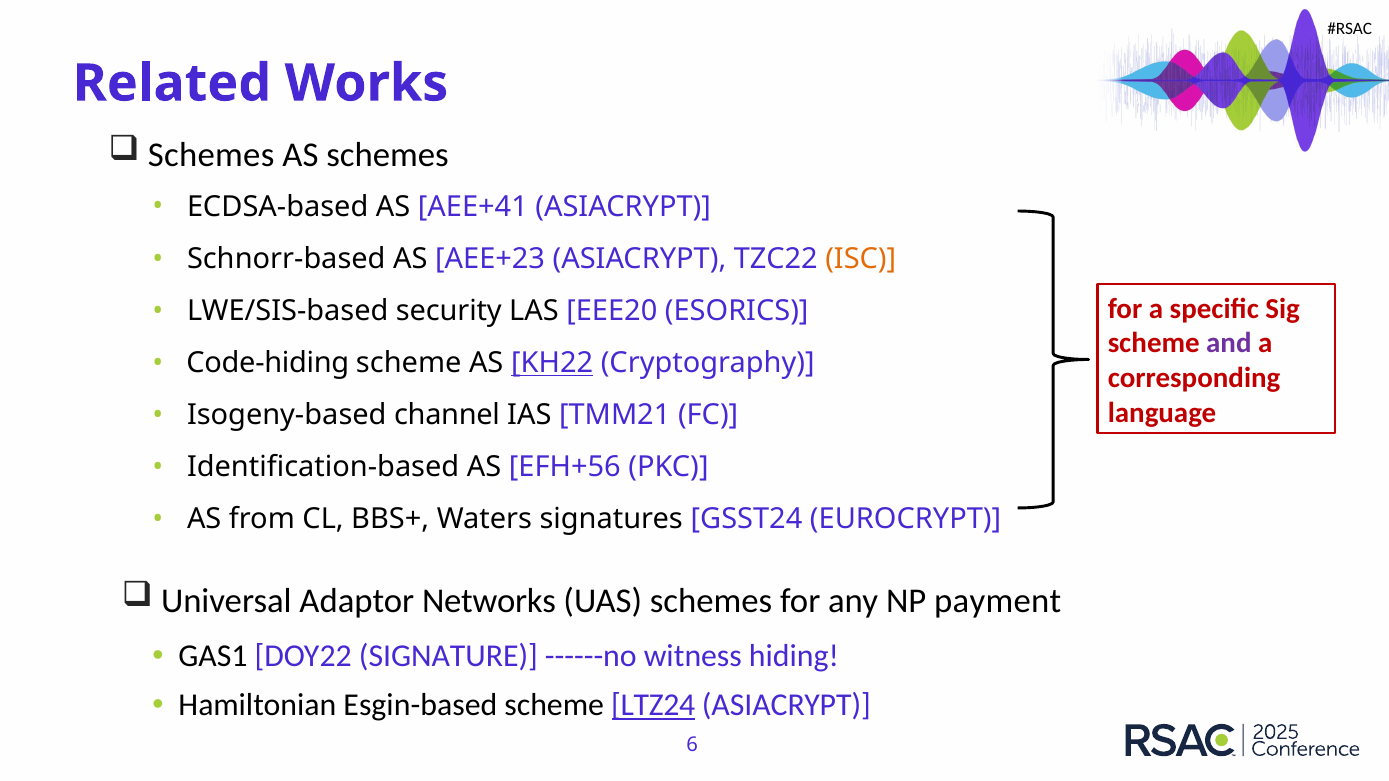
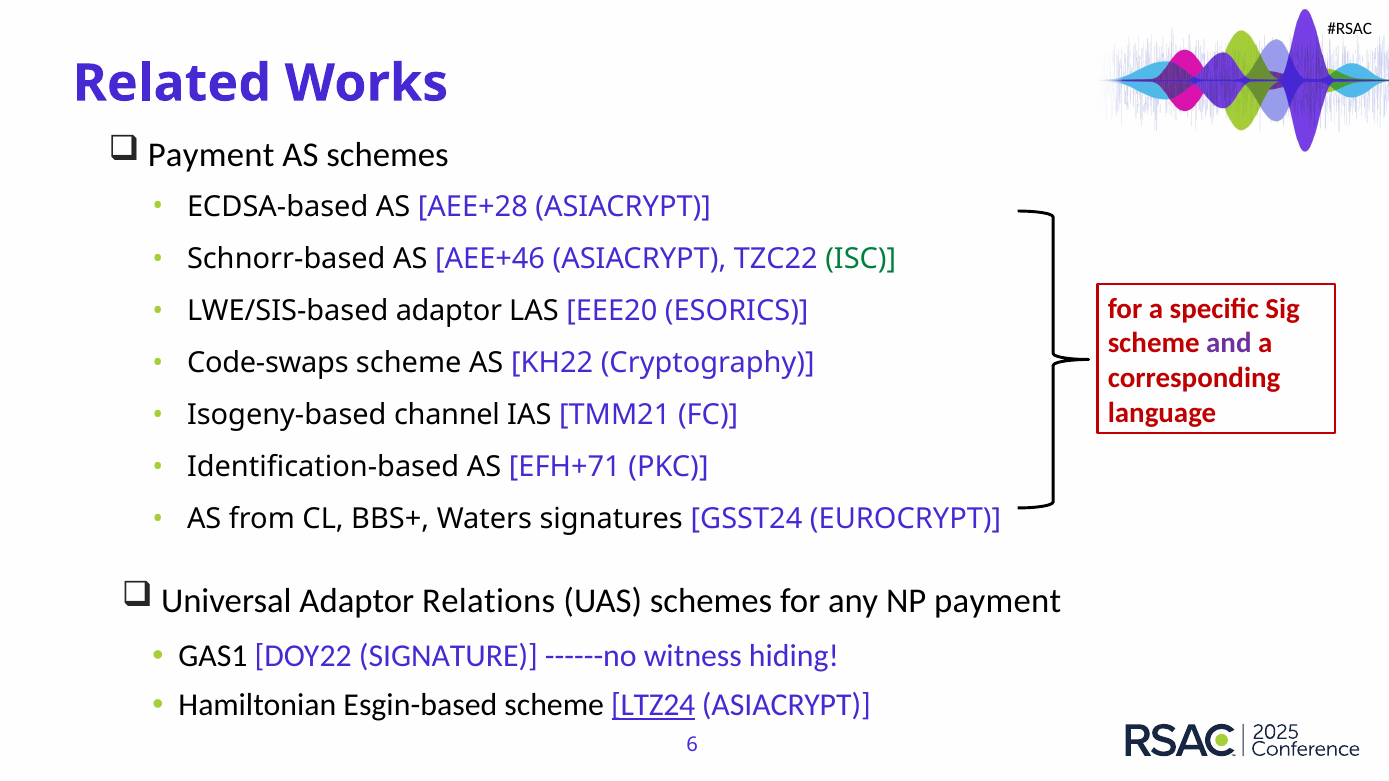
Schemes: Schemes -> Payment (211, 155)
AEE+41: AEE+41 -> AEE+28 (473, 207)
AEE+23: AEE+23 -> AEE+46 (490, 259)
ISC colour: orange -> green (861, 259)
LWE/SIS-based security: security -> adaptor (449, 311)
Code-hiding: Code-hiding -> Code-swaps (268, 363)
KH22 underline: present -> none (552, 363)
EFH+56: EFH+56 -> EFH+71 (565, 467)
Networks: Networks -> Relations (489, 601)
